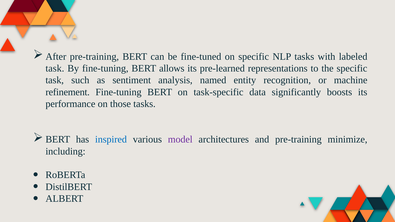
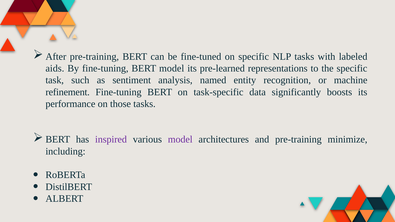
task: task -> aids (55, 68)
BERT allows: allows -> model (172, 68)
inspired colour: blue -> purple (111, 140)
